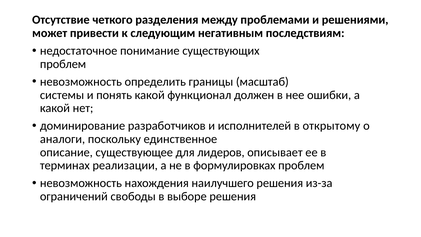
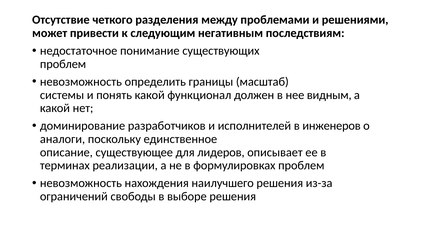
ошибки: ошибки -> видным (329, 95)
открытому: открытому -> инженеров (332, 126)
